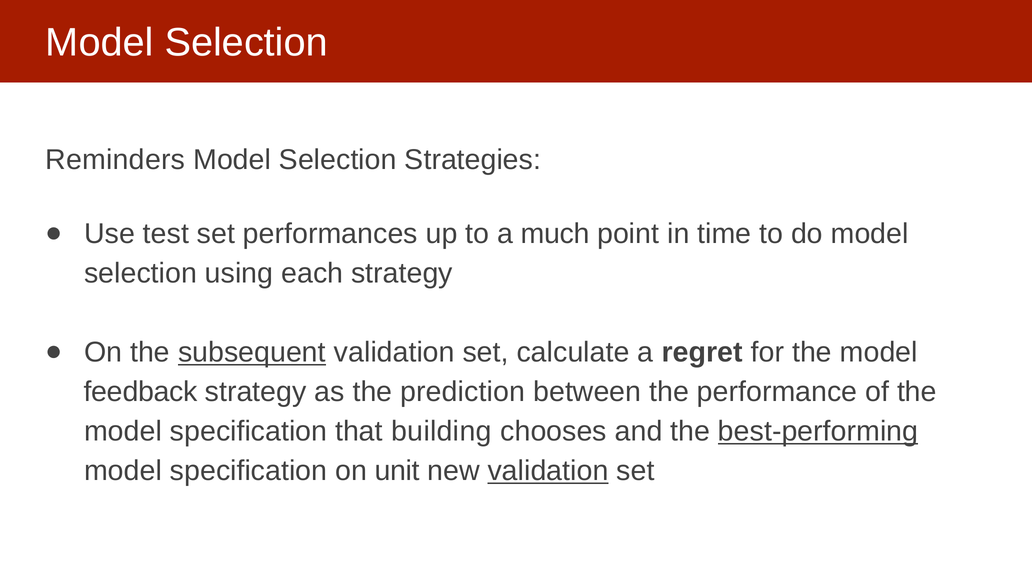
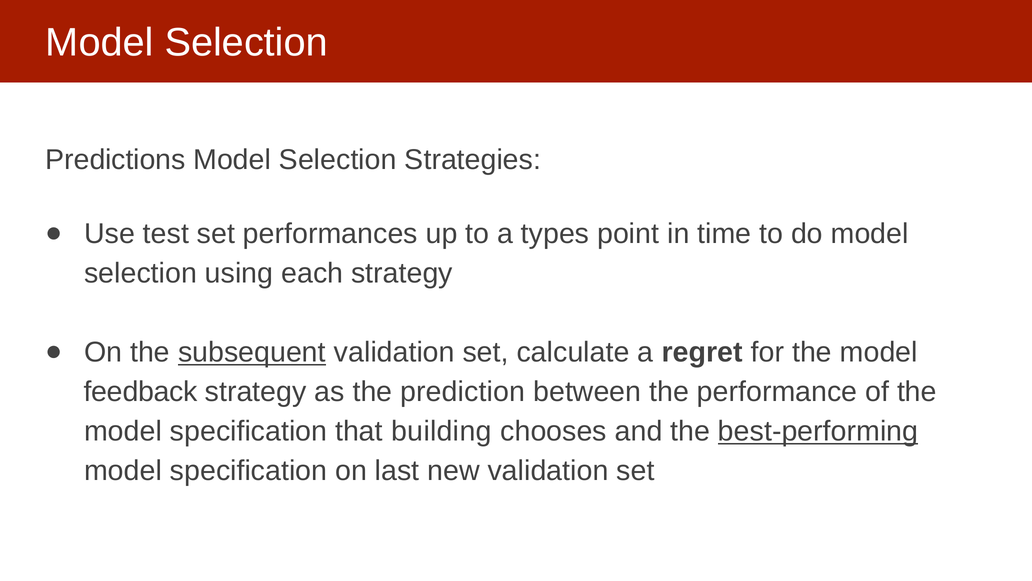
Reminders: Reminders -> Predictions (115, 160)
much: much -> types (555, 233)
unit: unit -> last (397, 471)
validation underline: present -> none (548, 471)
